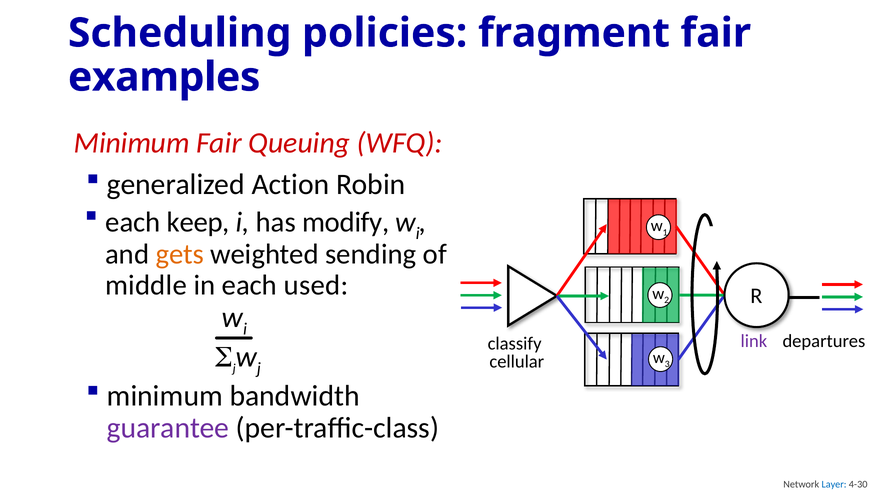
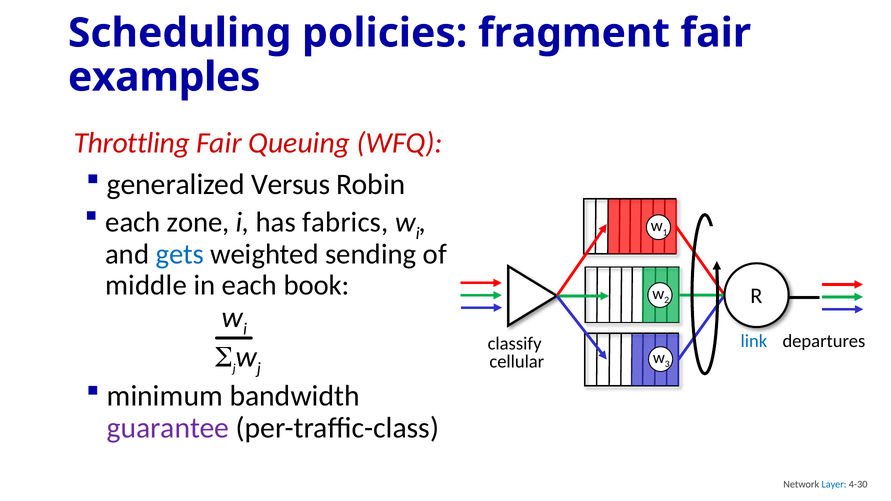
Minimum: Minimum -> Throttling (132, 143)
Action: Action -> Versus (291, 184)
keep: keep -> zone (198, 222)
modify: modify -> fabrics (345, 222)
gets colour: orange -> blue (180, 254)
used: used -> book (316, 285)
link colour: purple -> blue (754, 341)
